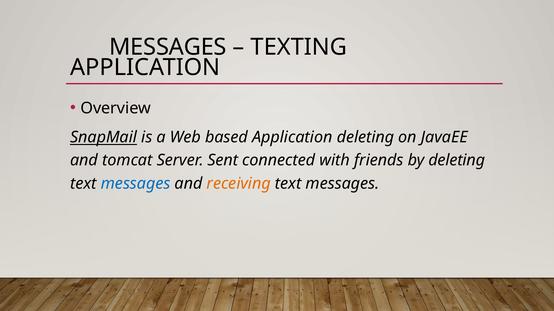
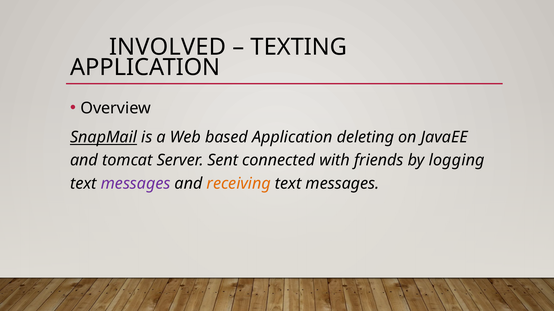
MESSAGES: MESSAGES -> INVOLVED (168, 47)
by deleting: deleting -> logging (457, 161)
messages colour: blue -> purple (136, 184)
